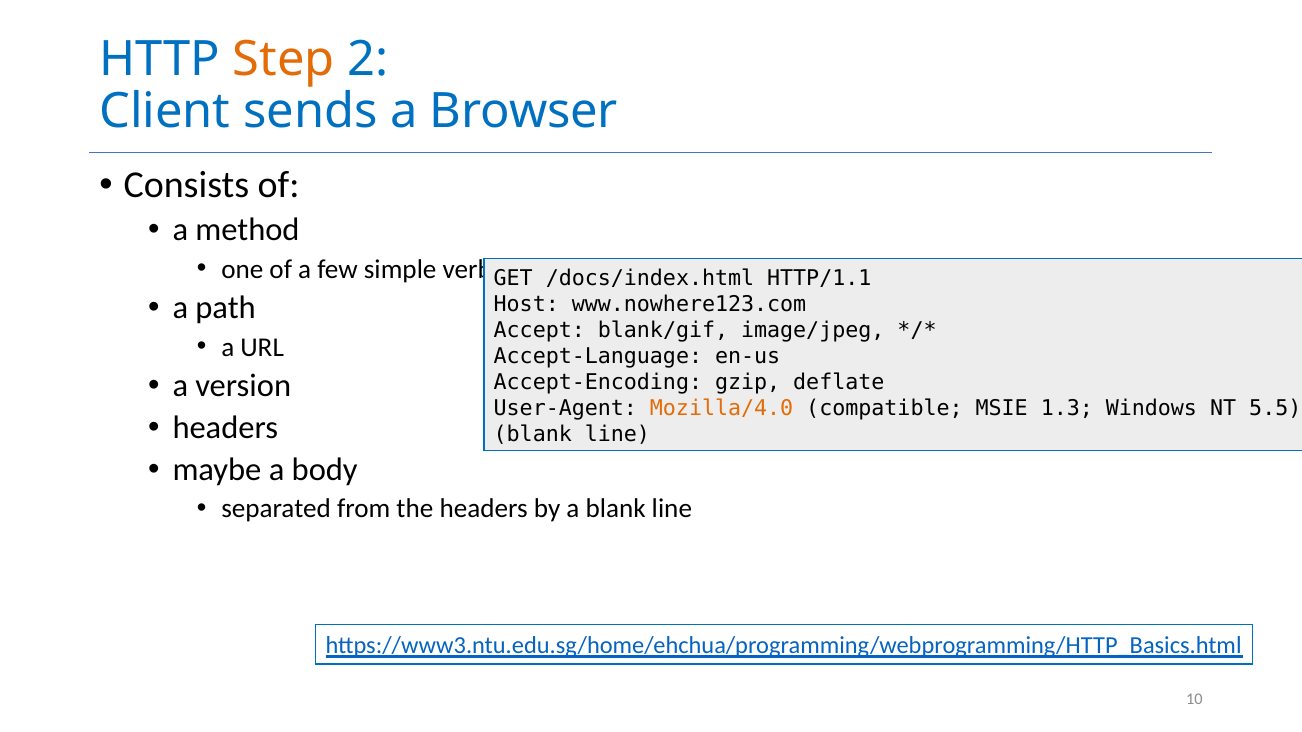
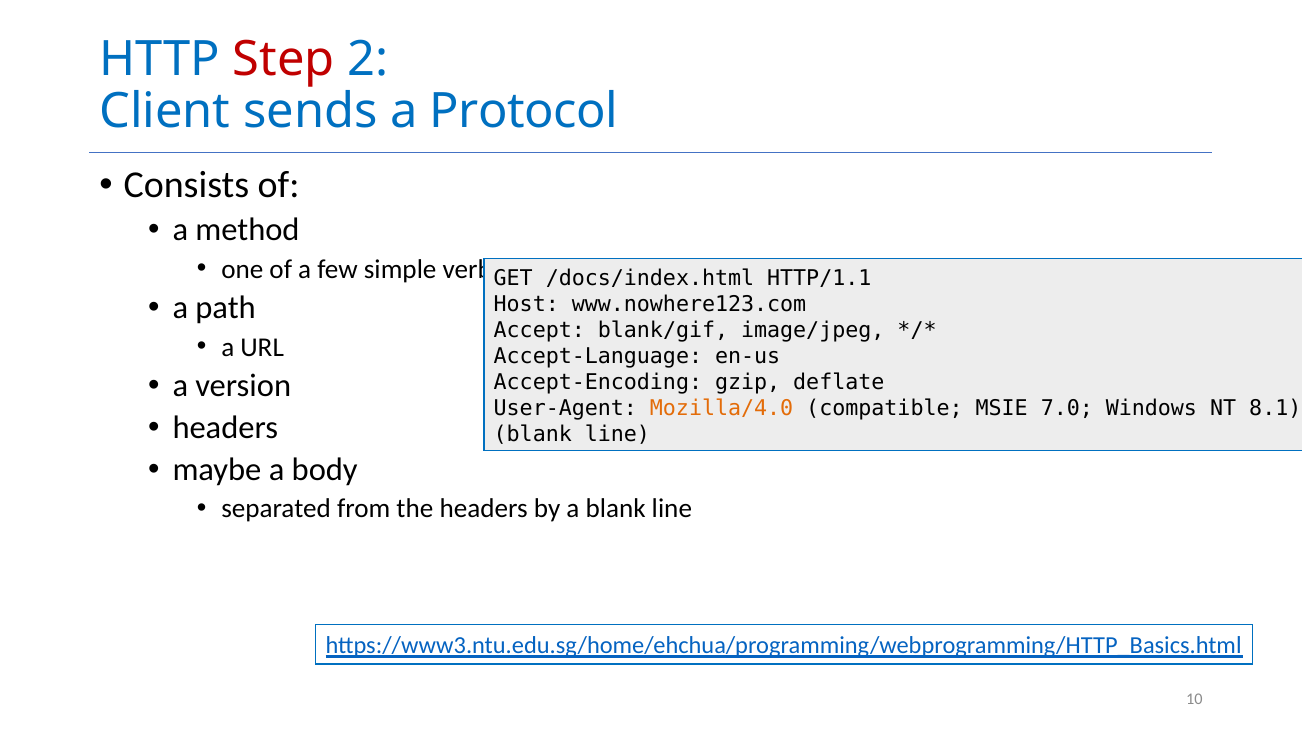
Step colour: orange -> red (284, 59)
Browser: Browser -> Protocol (524, 112)
1.3: 1.3 -> 7.0 (1067, 408)
5.5: 5.5 -> 8.1 (1275, 408)
